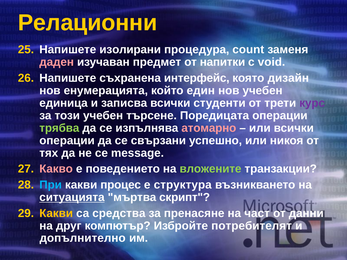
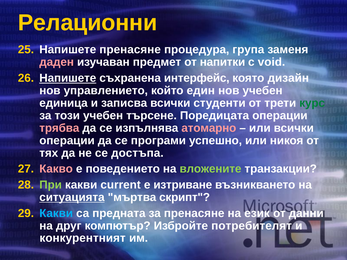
Напишете изолирани: изолирани -> пренасяне (130, 50)
count: count -> група (248, 50)
Напишете underline: none -> present (68, 78)
енумерацията: енумерацията -> управлението (106, 91)
курс colour: purple -> green (312, 103)
трябва colour: light green -> pink (59, 128)
свързани: свързани -> програми (158, 141)
message: message -> достъпа (137, 153)
При colour: light blue -> light green (51, 185)
процес: процес -> current (121, 185)
структура: структура -> изтриване (183, 185)
Какви colour: yellow -> light blue (56, 213)
средства: средства -> предната (119, 213)
част: част -> език (257, 213)
допълнително: допълнително -> конкурентният (83, 238)
